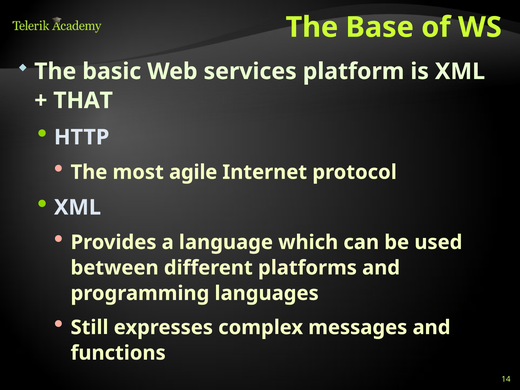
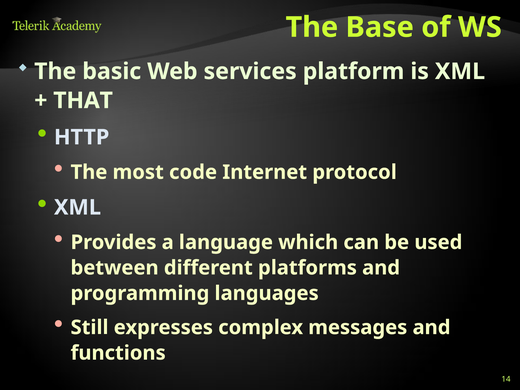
agile: agile -> code (193, 172)
